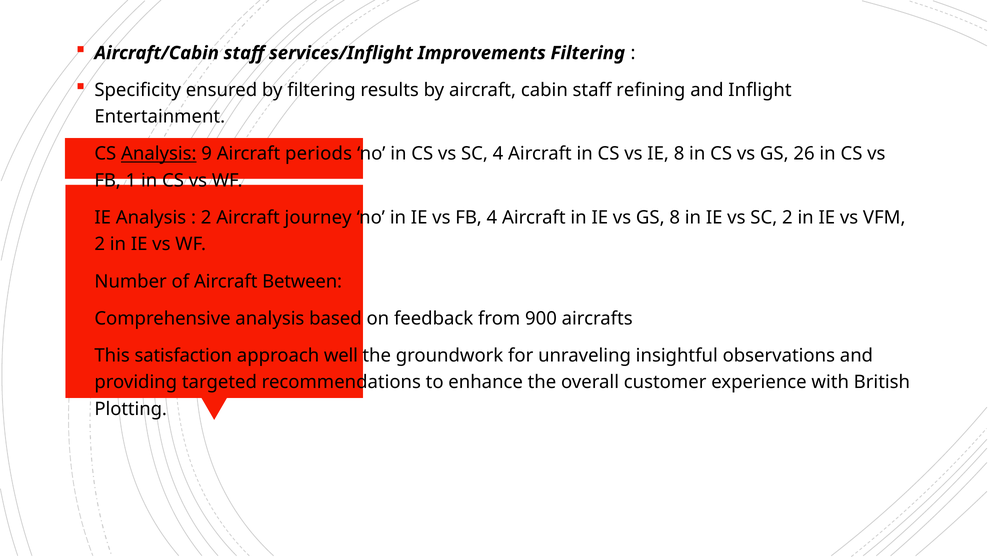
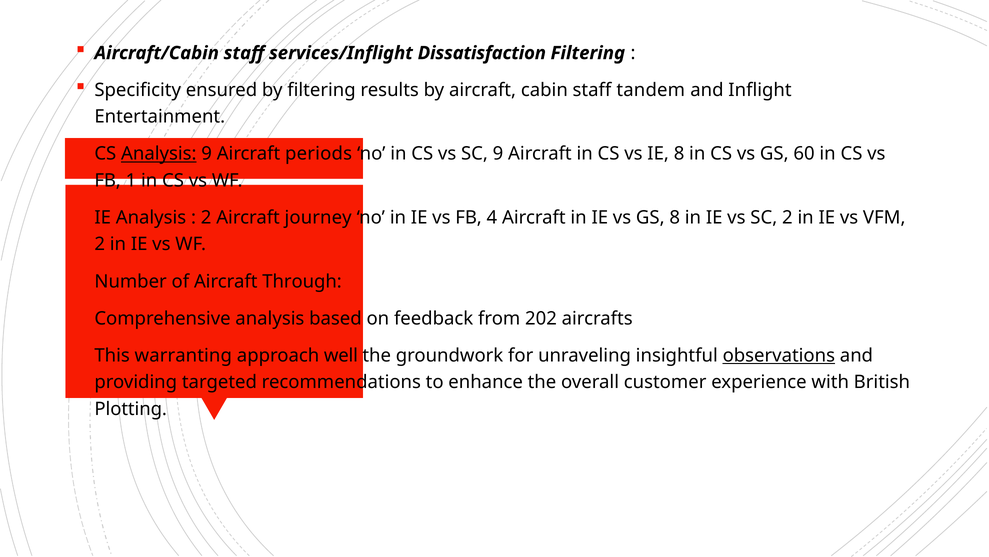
Improvements: Improvements -> Dissatisfaction (482, 53)
refining: refining -> tandem (651, 90)
SC 4: 4 -> 9 (498, 154)
26: 26 -> 60 (804, 154)
Between: Between -> Through (302, 281)
900: 900 -> 202 (541, 318)
satisfaction: satisfaction -> warranting (183, 355)
observations underline: none -> present (779, 355)
